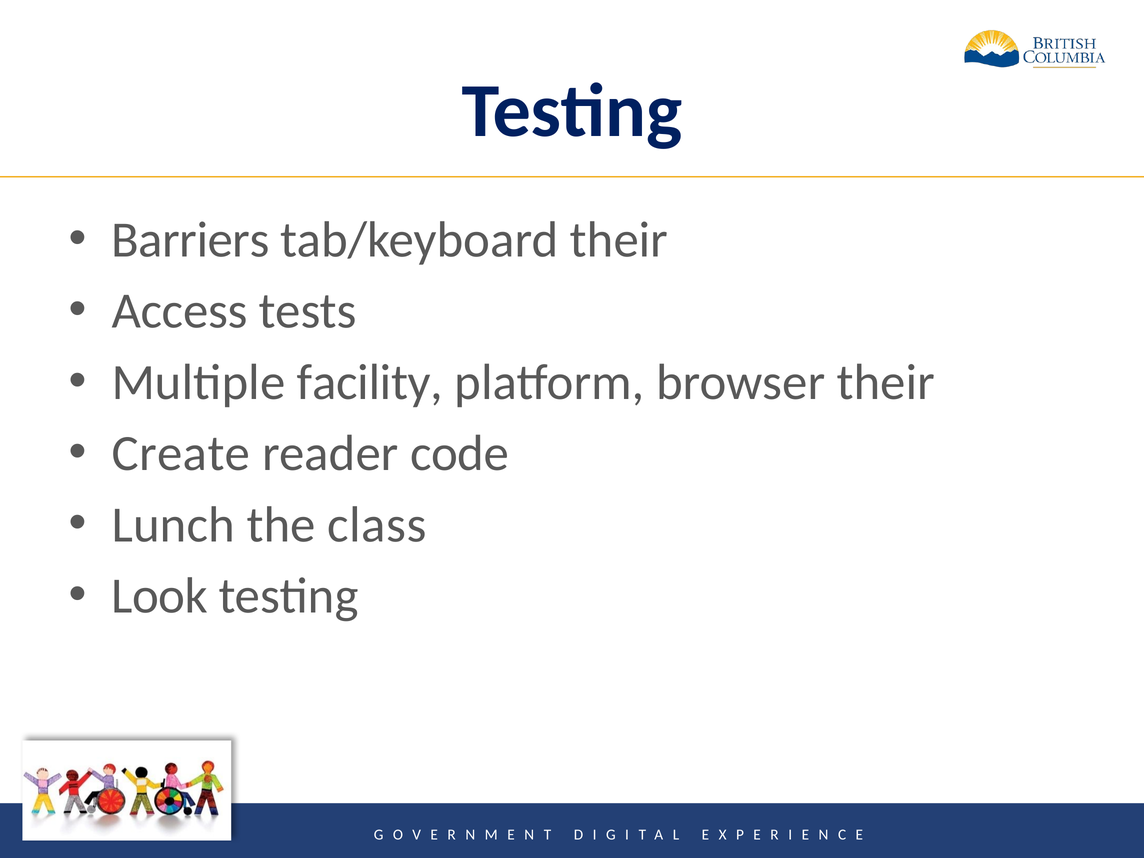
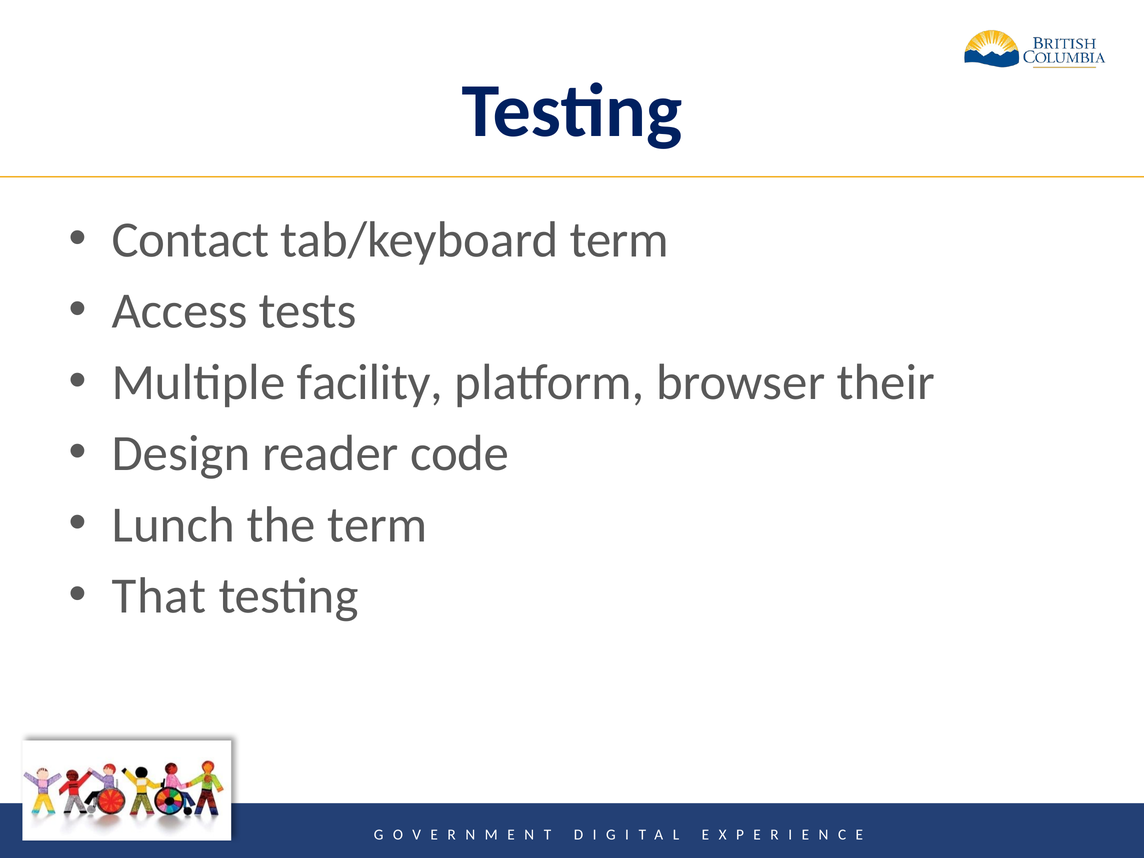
Barriers: Barriers -> Contact (190, 240)
tab/keyboard their: their -> term (619, 240)
Create: Create -> Design (181, 454)
the class: class -> term (377, 525)
Look: Look -> That (159, 596)
